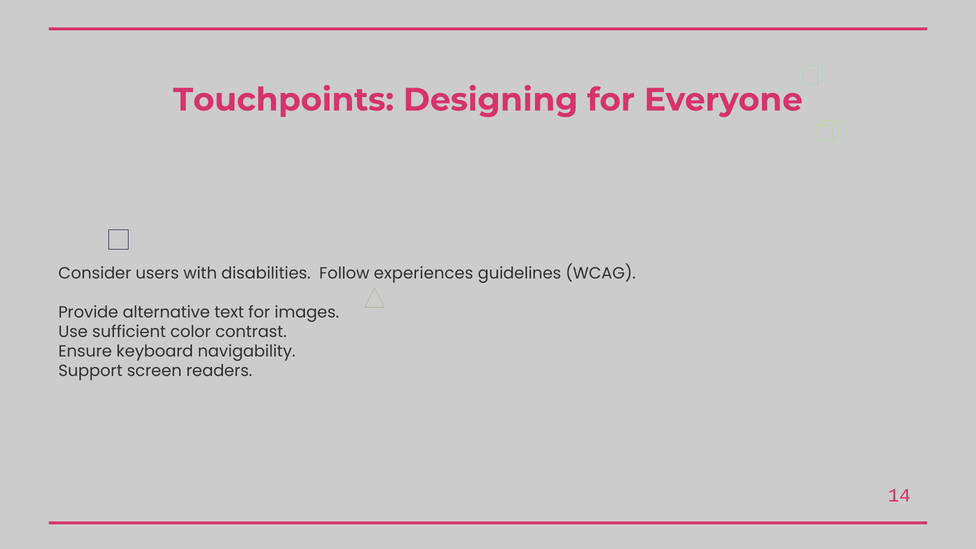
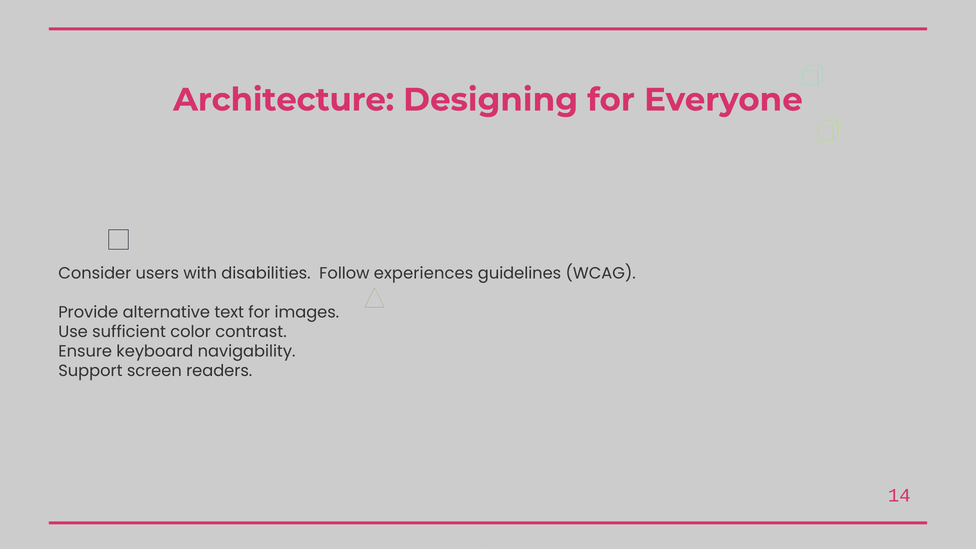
Touchpoints: Touchpoints -> Architecture (284, 100)
